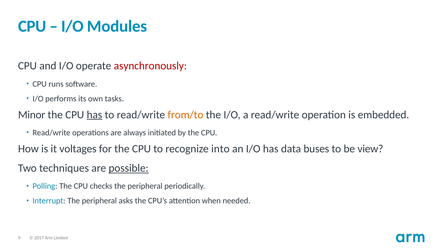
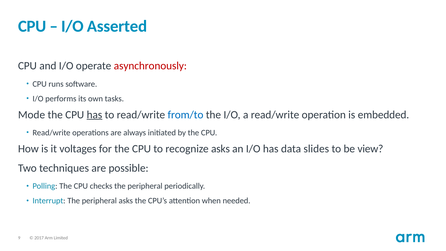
Modules: Modules -> Asserted (117, 26)
Minor: Minor -> Mode (32, 115)
from/to colour: orange -> blue (186, 115)
recognize into: into -> asks (220, 149)
buses: buses -> slides (316, 149)
possible underline: present -> none (129, 168)
